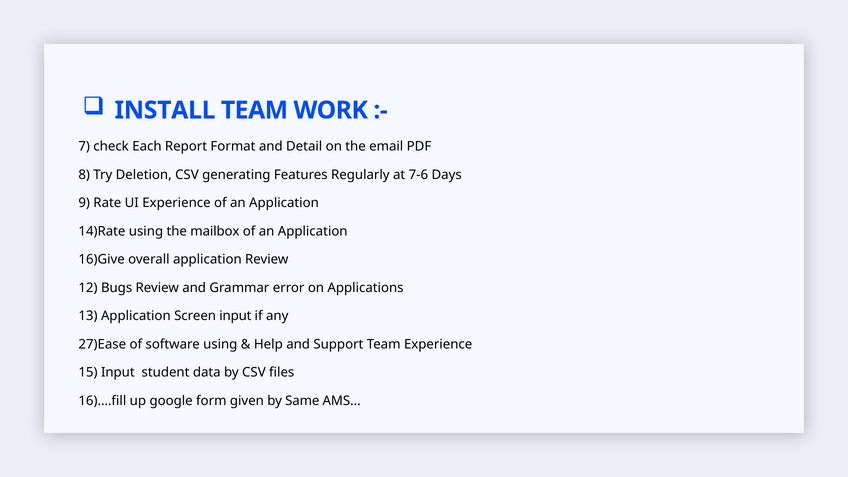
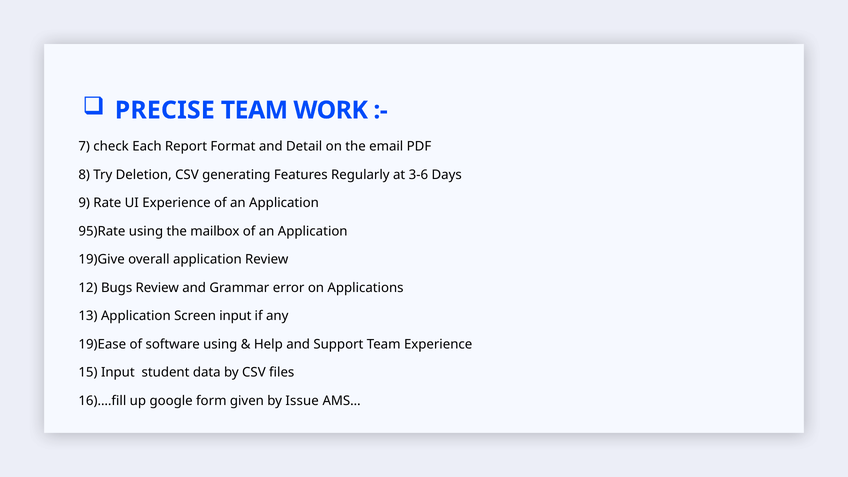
INSTALL: INSTALL -> PRECISE (165, 110)
7-6: 7-6 -> 3-6 (418, 175)
14)Rate: 14)Rate -> 95)Rate (102, 231)
16)Give: 16)Give -> 19)Give (102, 259)
27)Ease: 27)Ease -> 19)Ease (102, 344)
Same: Same -> Issue (302, 401)
